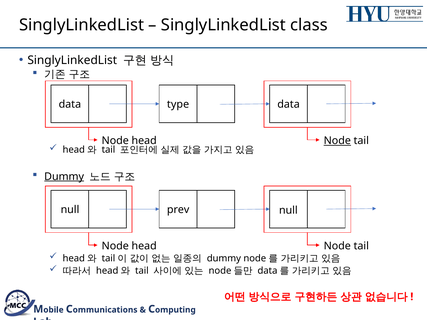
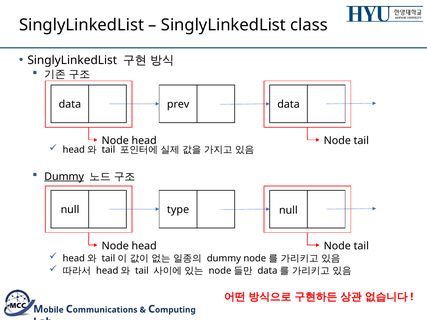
type: type -> prev (178, 105)
Node underline: present -> none (337, 141)
prev: prev -> type (178, 210)
